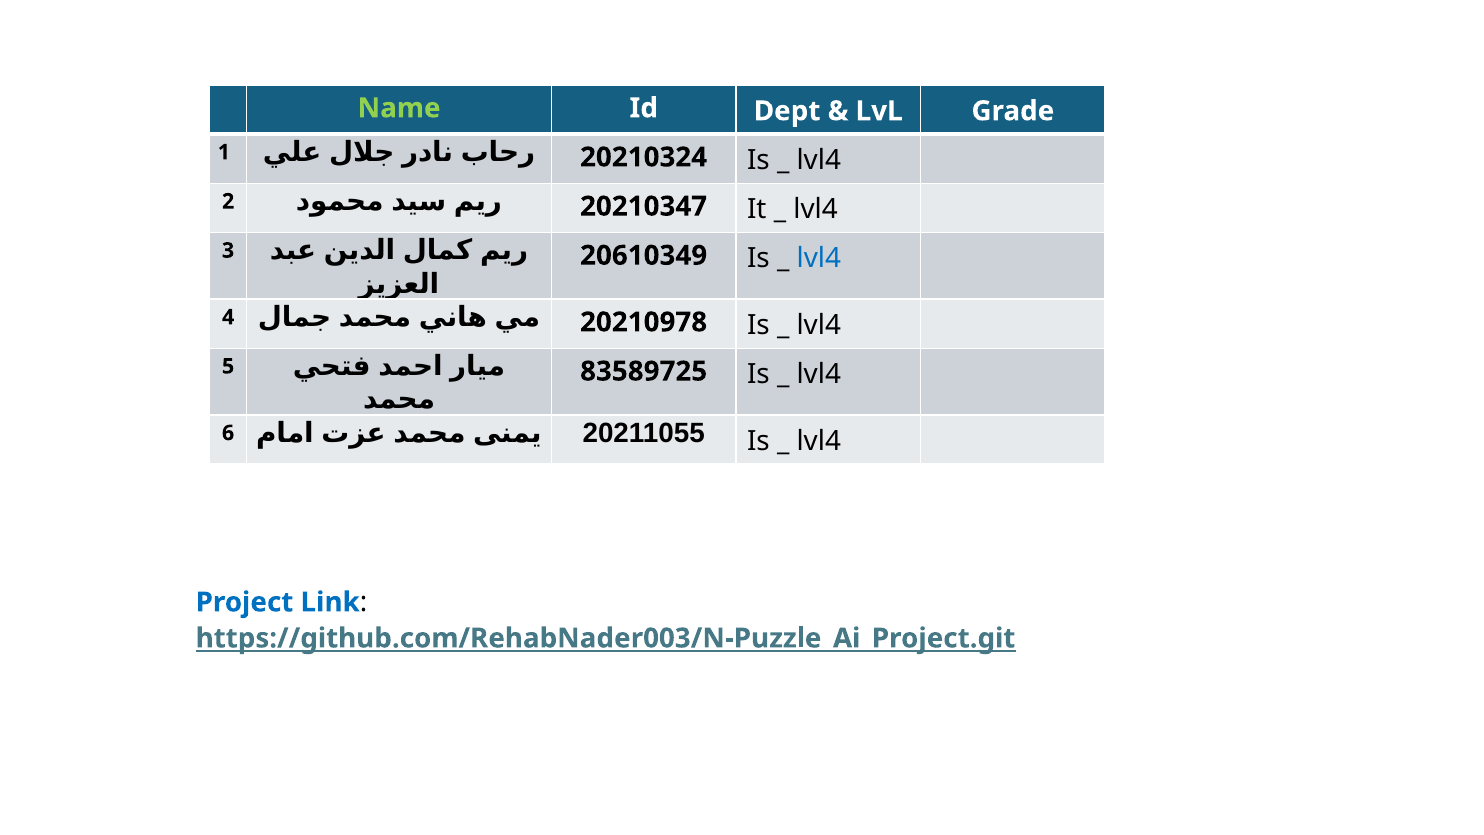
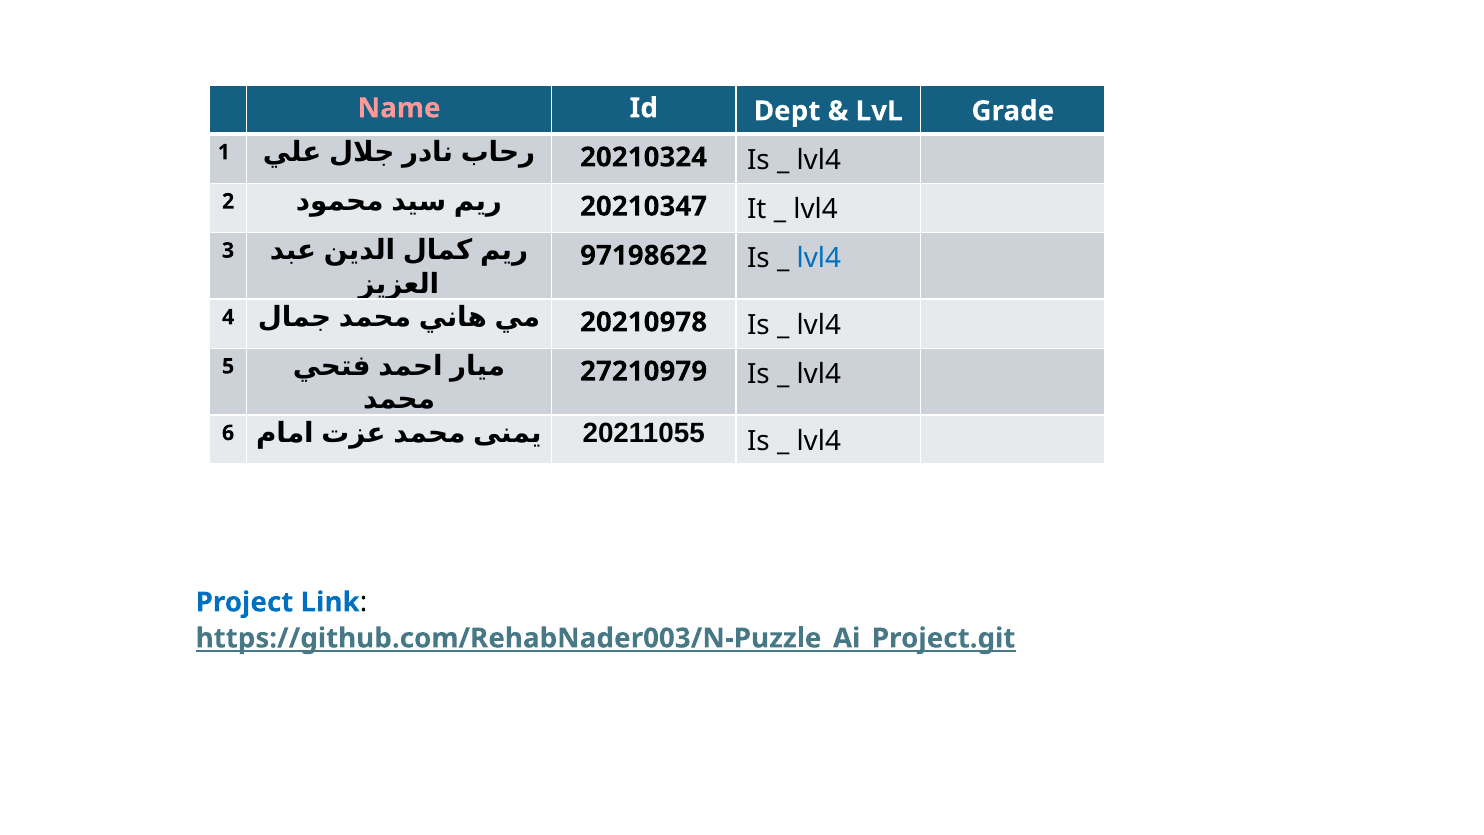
Name colour: light green -> pink (399, 108)
20610349: 20610349 -> 97198622 (644, 255)
83589725: 83589725 -> 27210979 (644, 371)
